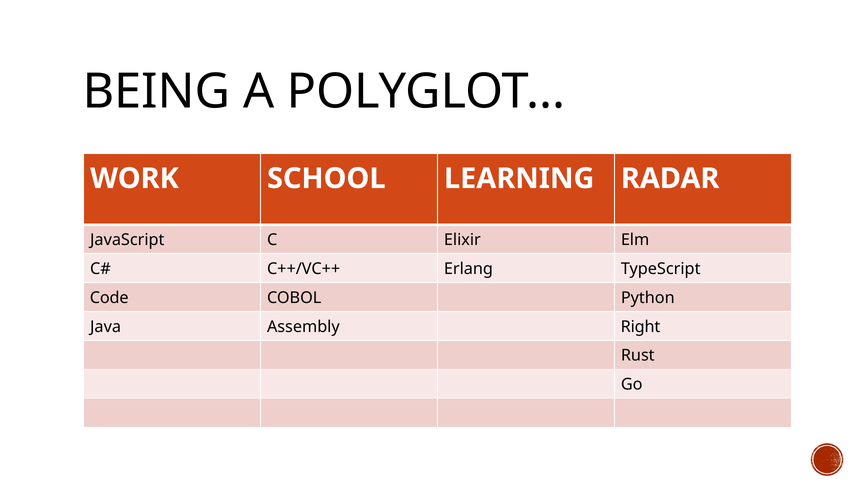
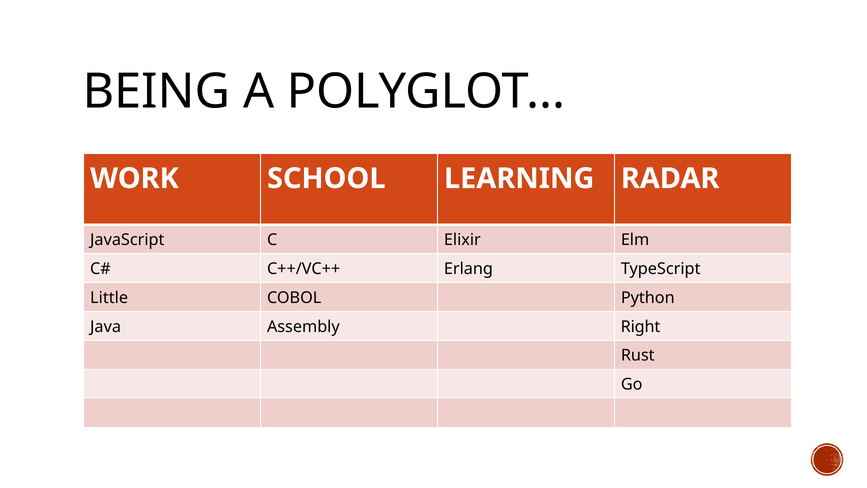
Code: Code -> Little (109, 298)
